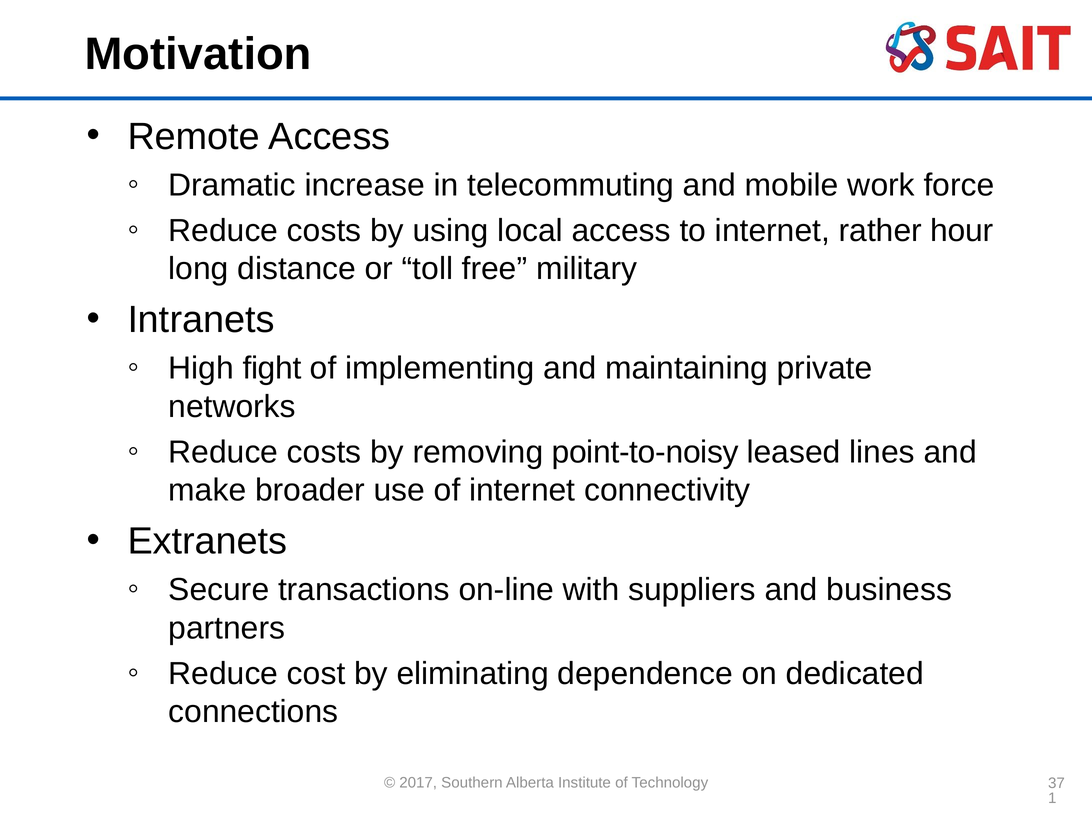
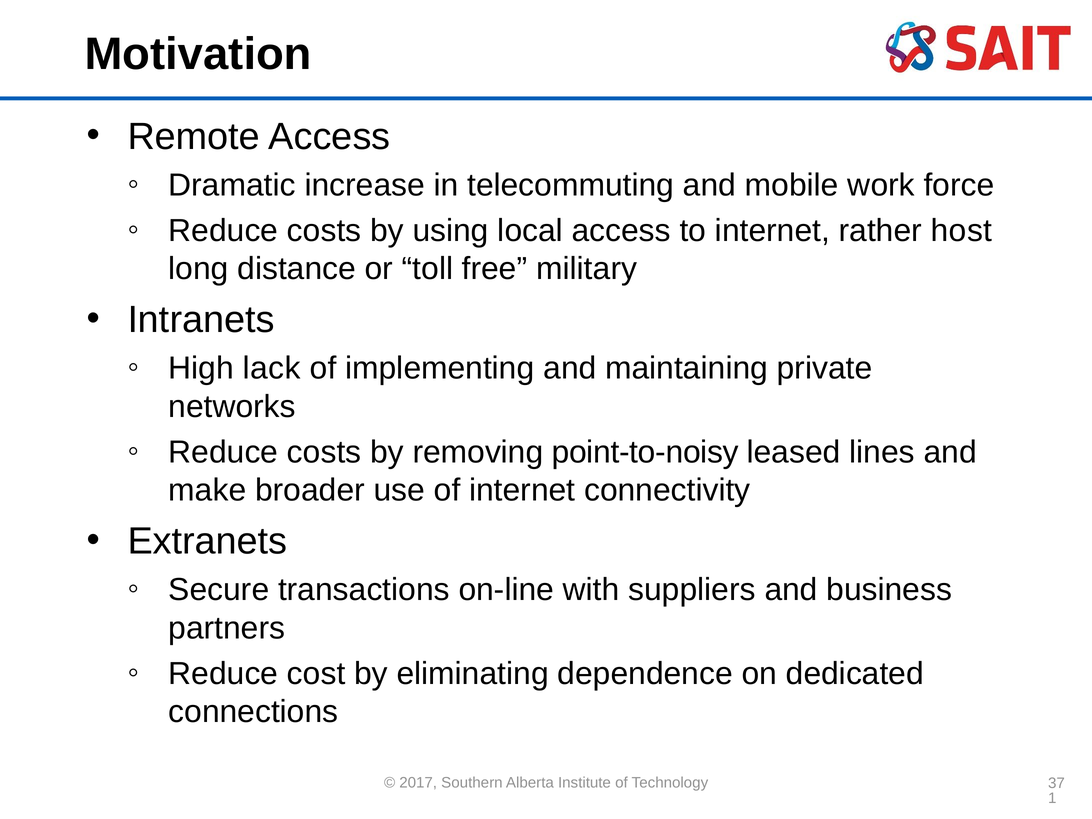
hour: hour -> host (962, 231)
fight: fight -> lack (272, 368)
